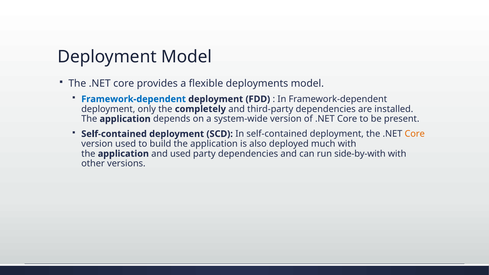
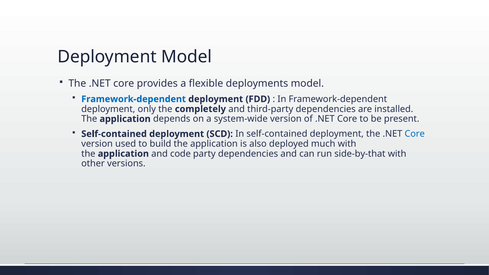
Core colour: orange -> blue (415, 134)
and used: used -> code (180, 154)
side-by-with: side-by-with -> side-by-that (360, 154)
